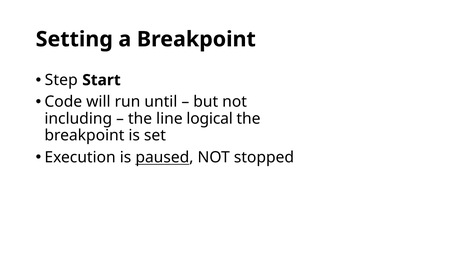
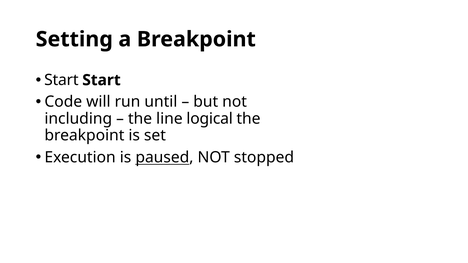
Step: Step -> Start (61, 80)
